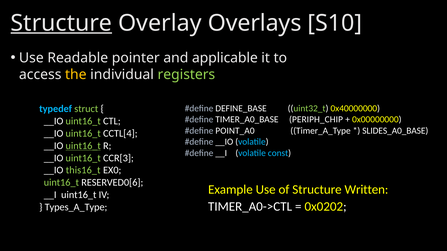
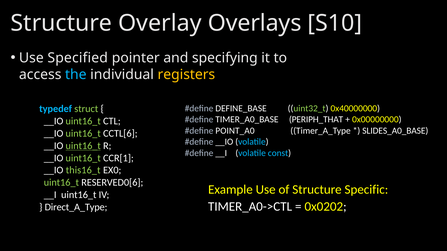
Structure underline: present -> none (61, 23)
Readable: Readable -> Specified (78, 58)
applicable: applicable -> specifying (225, 58)
the colour: yellow -> light blue (76, 75)
registers colour: light green -> yellow (186, 75)
PERIPH_CHIP: PERIPH_CHIP -> PERIPH_THAT (316, 120)
CCTL[4: CCTL[4 -> CCTL[6 (120, 134)
CCR[3: CCR[3 -> CCR[1 (118, 158)
Written: Written -> Specific (366, 190)
Types_A_Type: Types_A_Type -> Direct_A_Type (76, 207)
